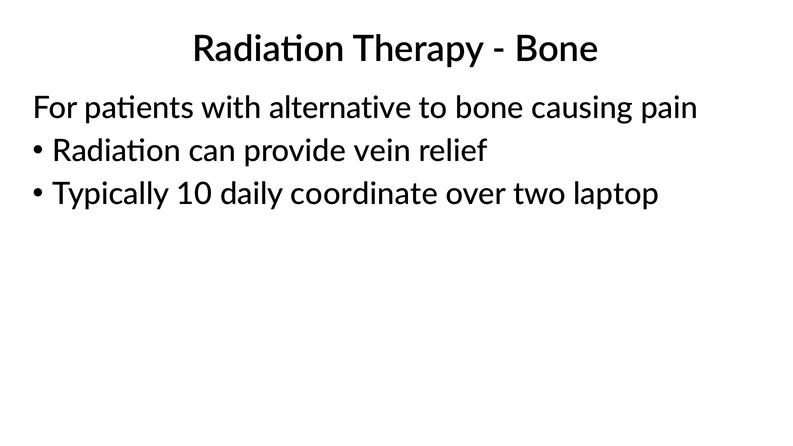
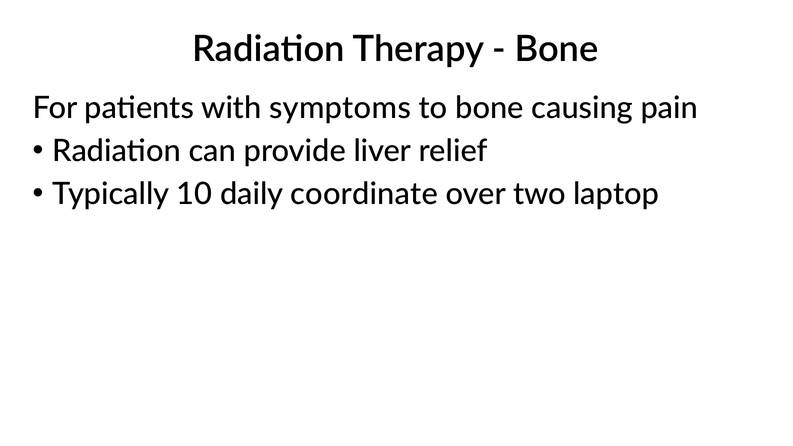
alternative: alternative -> symptoms (340, 108)
vein: vein -> liver (382, 151)
